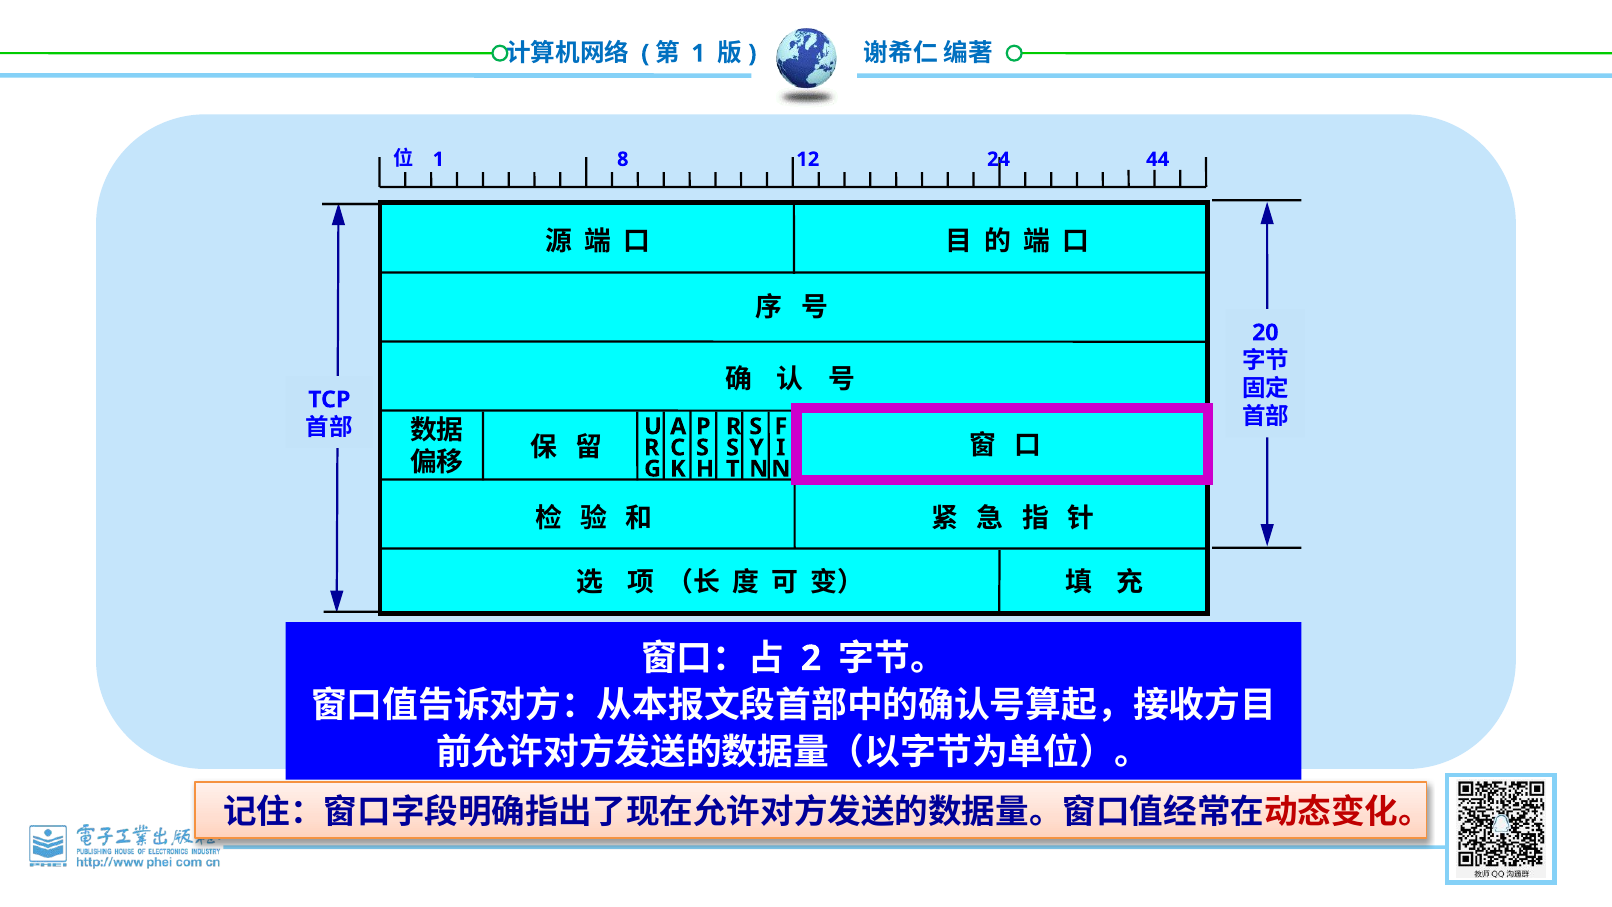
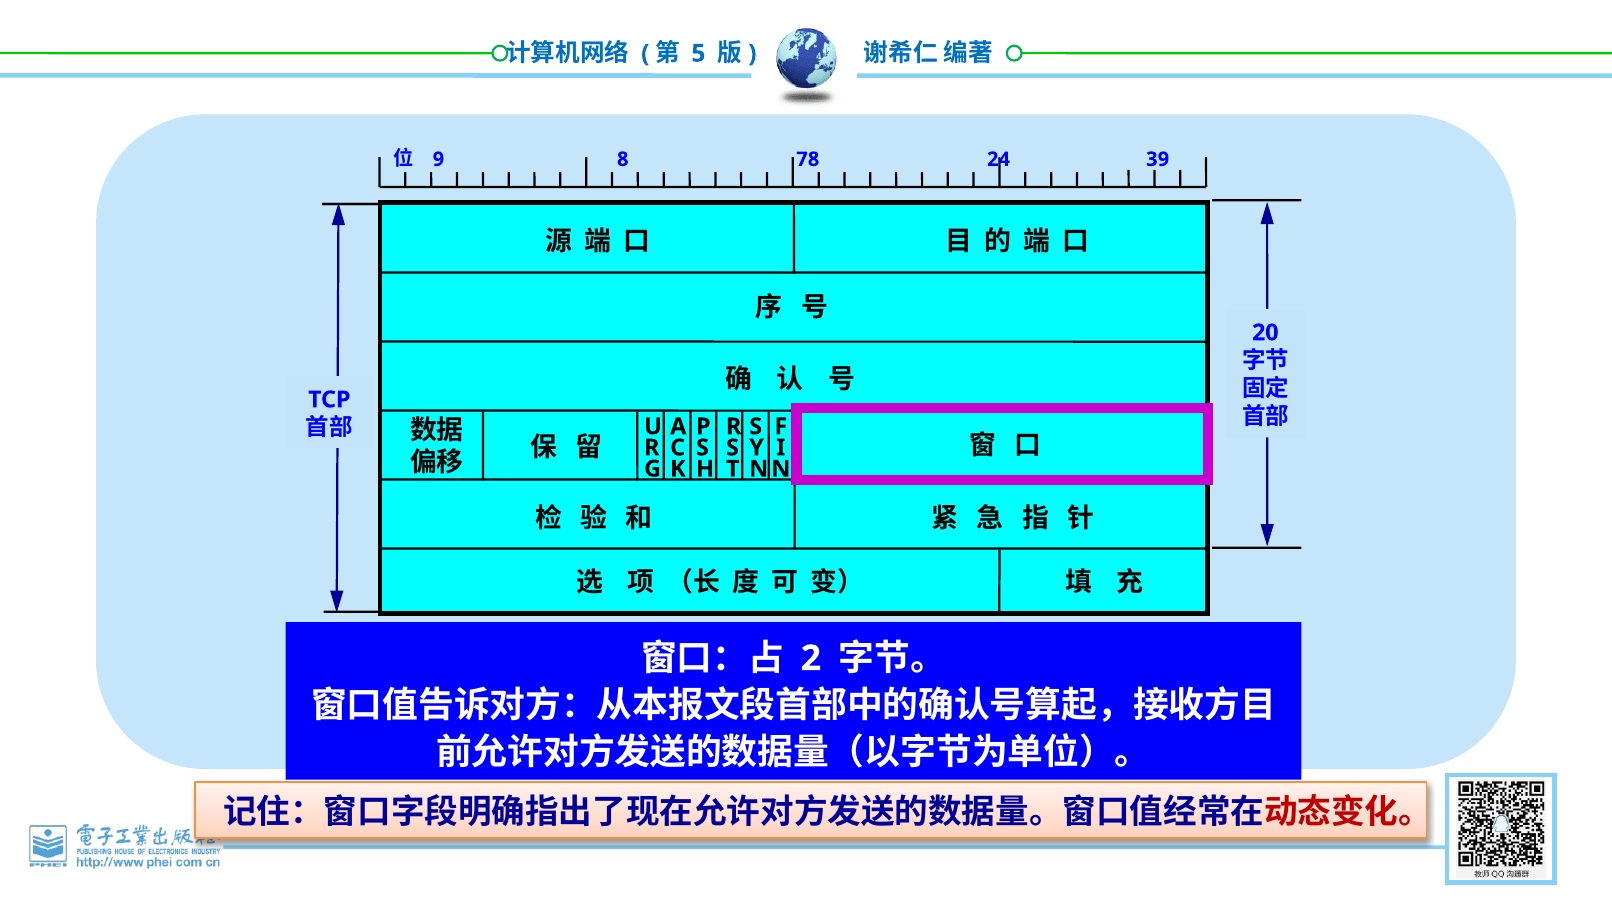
1: 1 -> 5 (698, 53)
1: 1 -> 9 (438, 159)
12: 12 -> 78 (808, 159)
44: 44 -> 39 (1158, 159)
